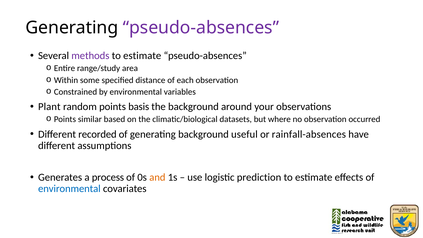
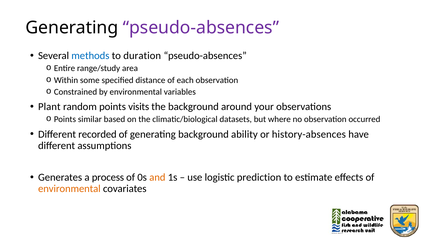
methods colour: purple -> blue (90, 56)
estimate: estimate -> duration (142, 56)
basis: basis -> visits (139, 107)
useful: useful -> ability (244, 134)
rainfall-absences: rainfall-absences -> history-absences (309, 134)
environmental colour: blue -> orange (69, 189)
